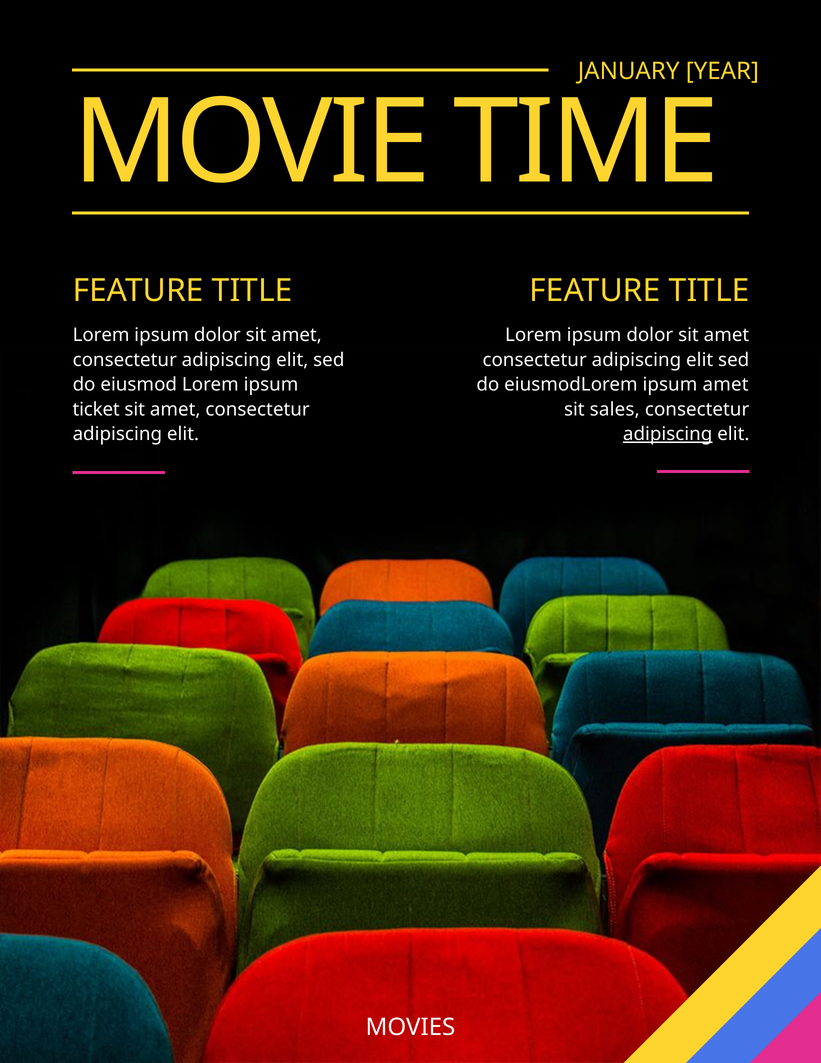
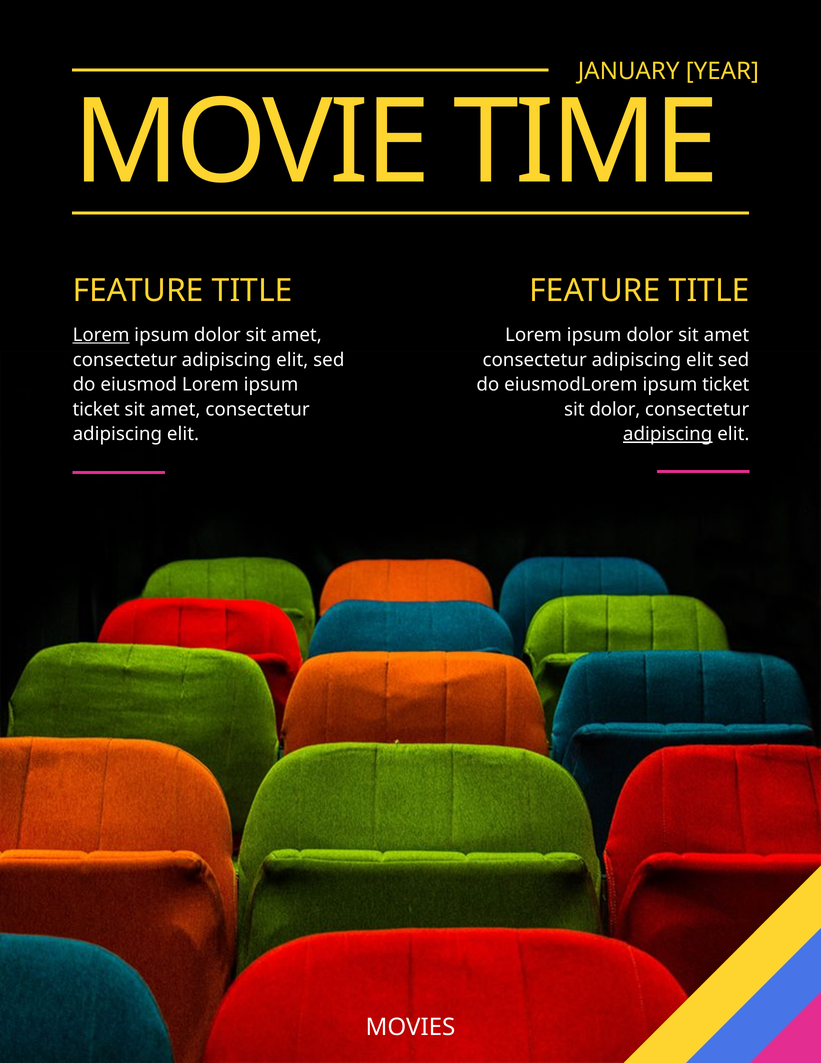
Lorem underline: none -> present (101, 335)
eiusmodLorem ipsum amet: amet -> ticket (726, 384)
sit sales: sales -> dolor (615, 409)
